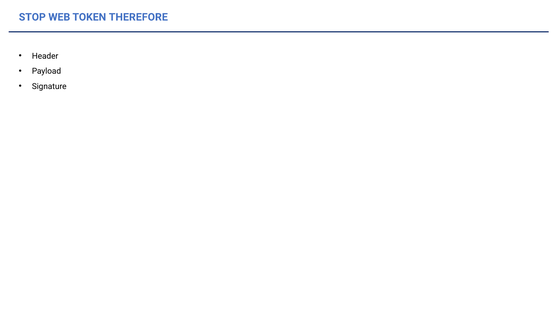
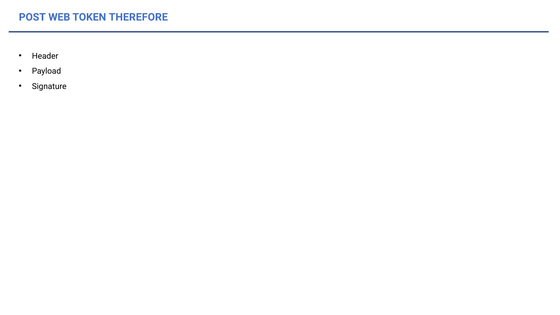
STOP: STOP -> POST (32, 17)
